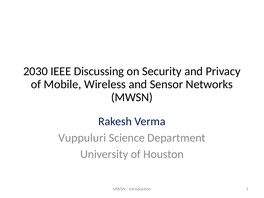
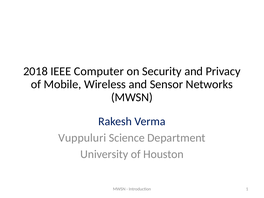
2030: 2030 -> 2018 (35, 71)
Discussing: Discussing -> Computer (99, 71)
